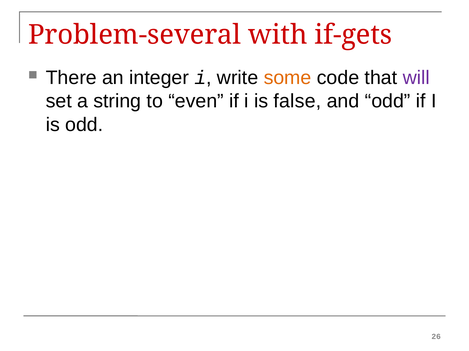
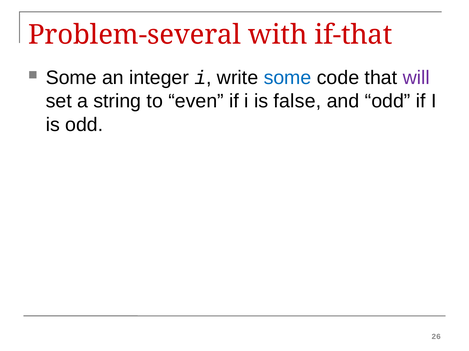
if-gets: if-gets -> if-that (353, 35)
There: There -> Some (71, 78)
some colour: orange -> blue (288, 78)
